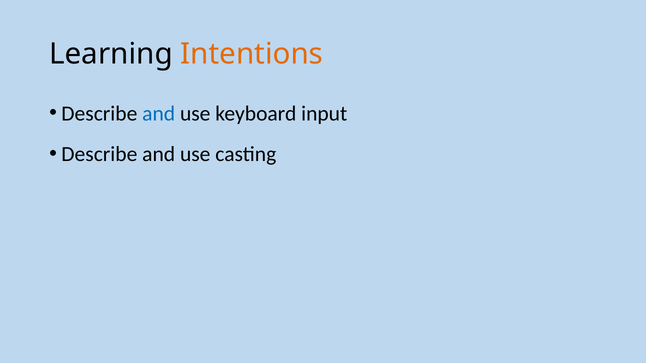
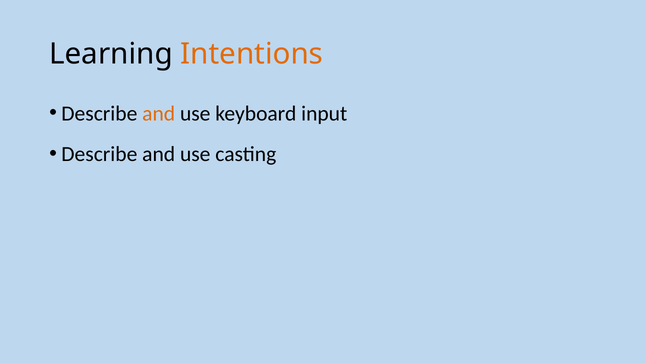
and colour: blue -> orange (159, 114)
